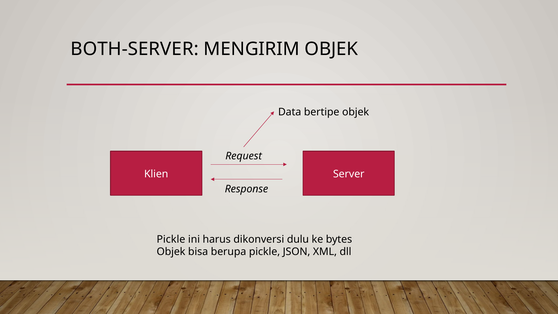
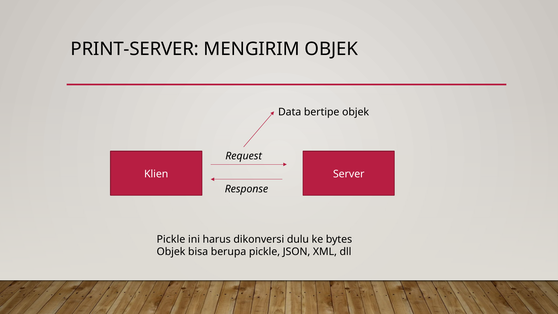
BOTH-SERVER: BOTH-SERVER -> PRINT-SERVER (135, 49)
